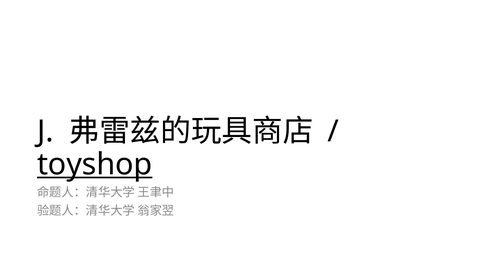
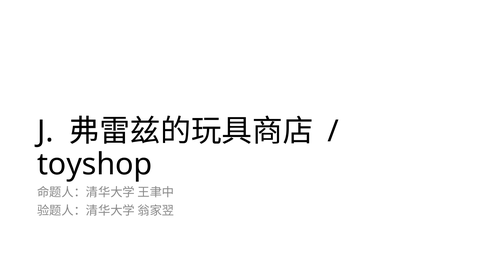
toyshop underline: present -> none (95, 164)
